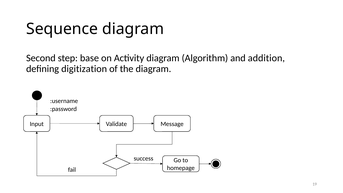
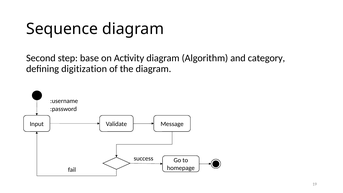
addition: addition -> category (266, 58)
